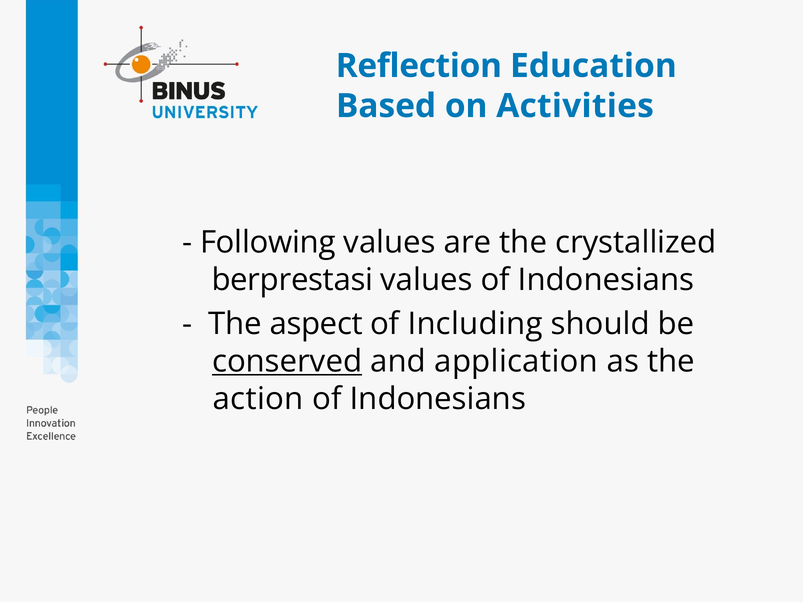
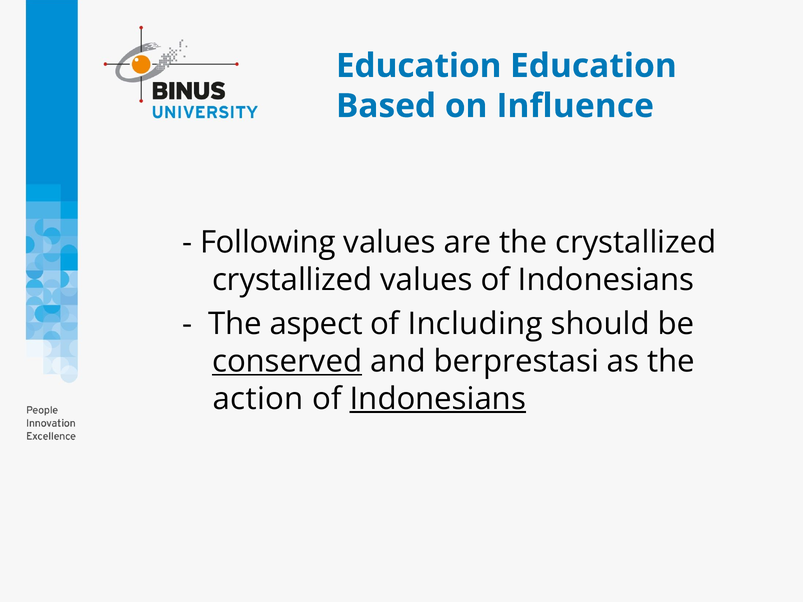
Reflection: Reflection -> Education (419, 66)
Activities: Activities -> Influence (575, 106)
berprestasi: berprestasi -> crystallized (292, 280)
application: application -> berprestasi (516, 361)
Indonesians underline: none -> present (438, 399)
